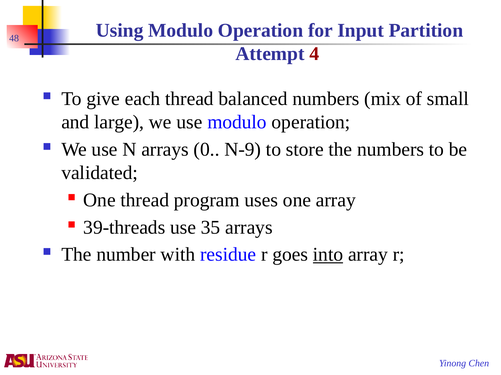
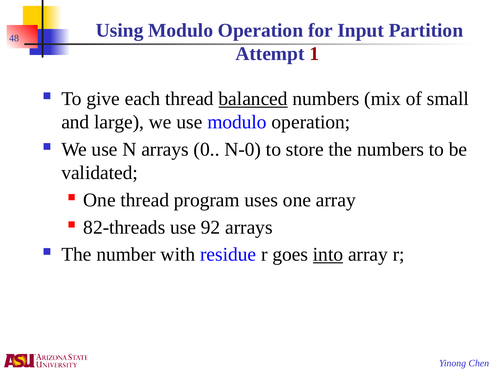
4: 4 -> 1 (314, 54)
balanced underline: none -> present (253, 99)
N-9: N-9 -> N-0 (243, 150)
39-threads: 39-threads -> 82-threads (124, 228)
35: 35 -> 92 (211, 228)
